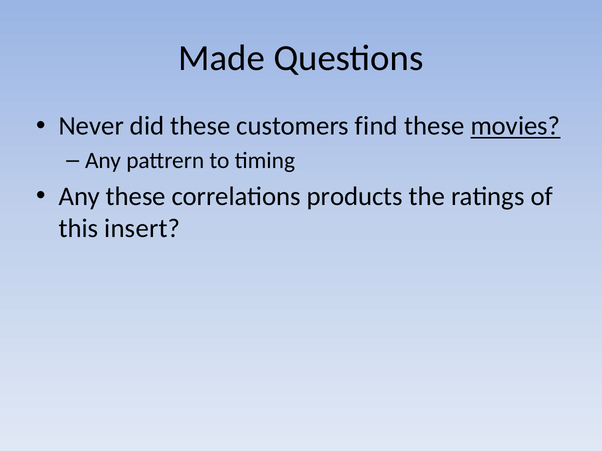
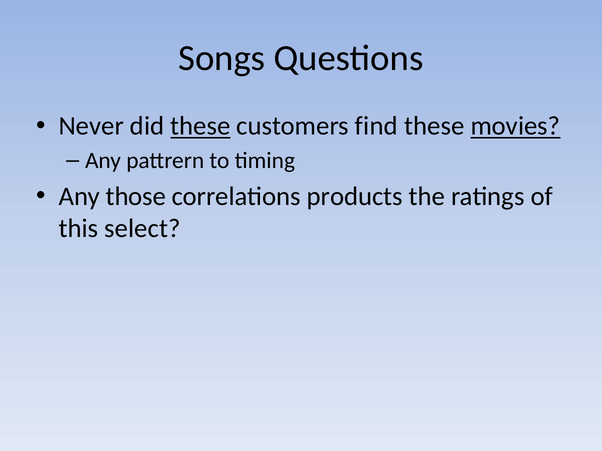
Made: Made -> Songs (222, 58)
these underline: none -> present (200, 126)
Any these: these -> those (136, 197)
insert: insert -> select (142, 229)
